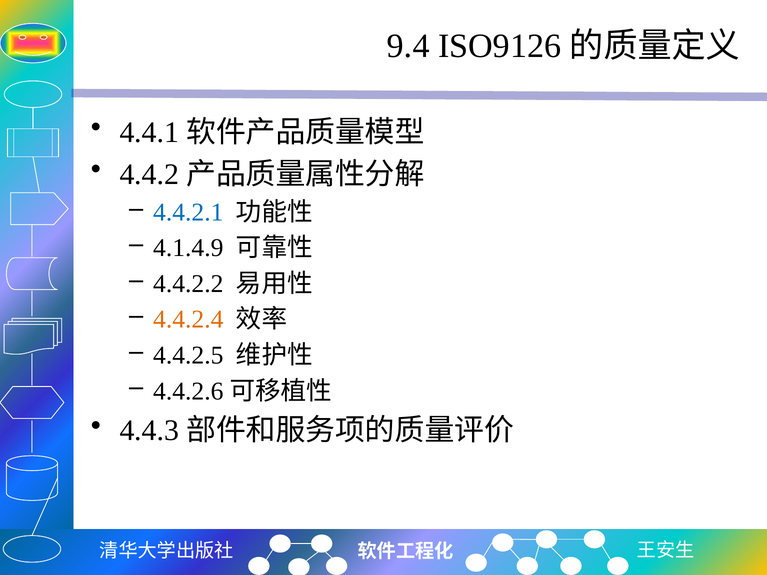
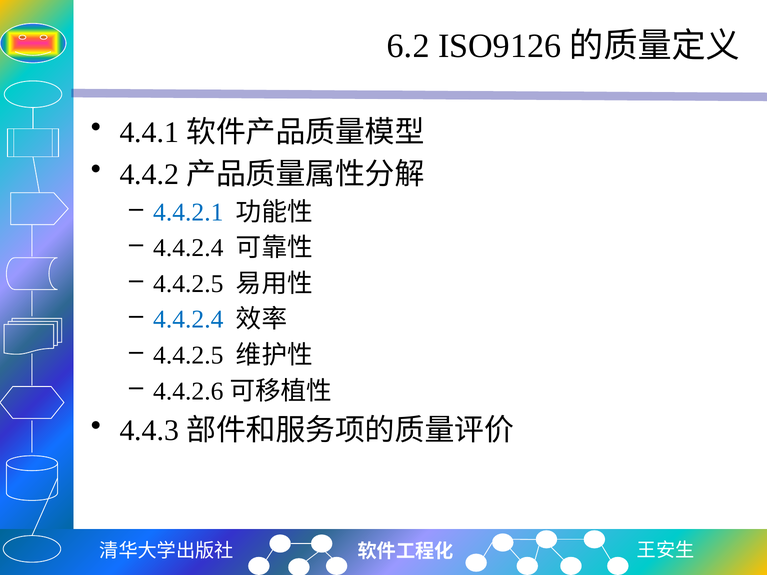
9.4: 9.4 -> 6.2 (408, 46)
4.1.4.9: 4.1.4.9 -> 4.4.2.4 (188, 248)
4.4.2.2: 4.4.2.2 -> 4.4.2.5 (188, 284)
4.4.2.4 colour: orange -> blue (188, 320)
